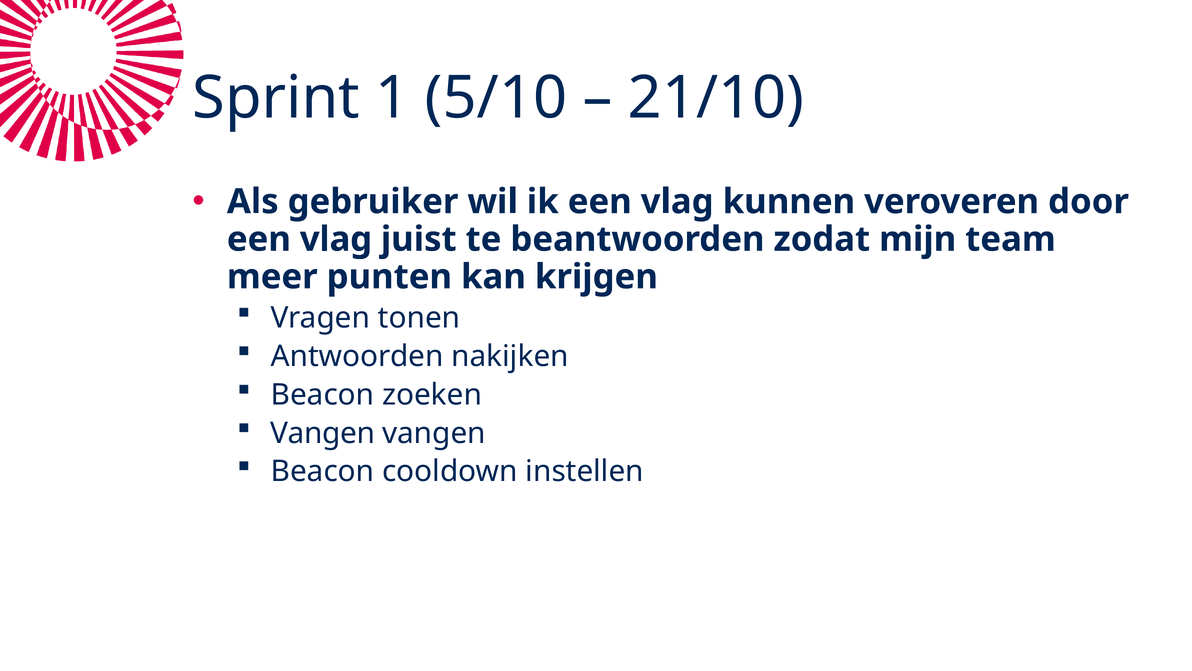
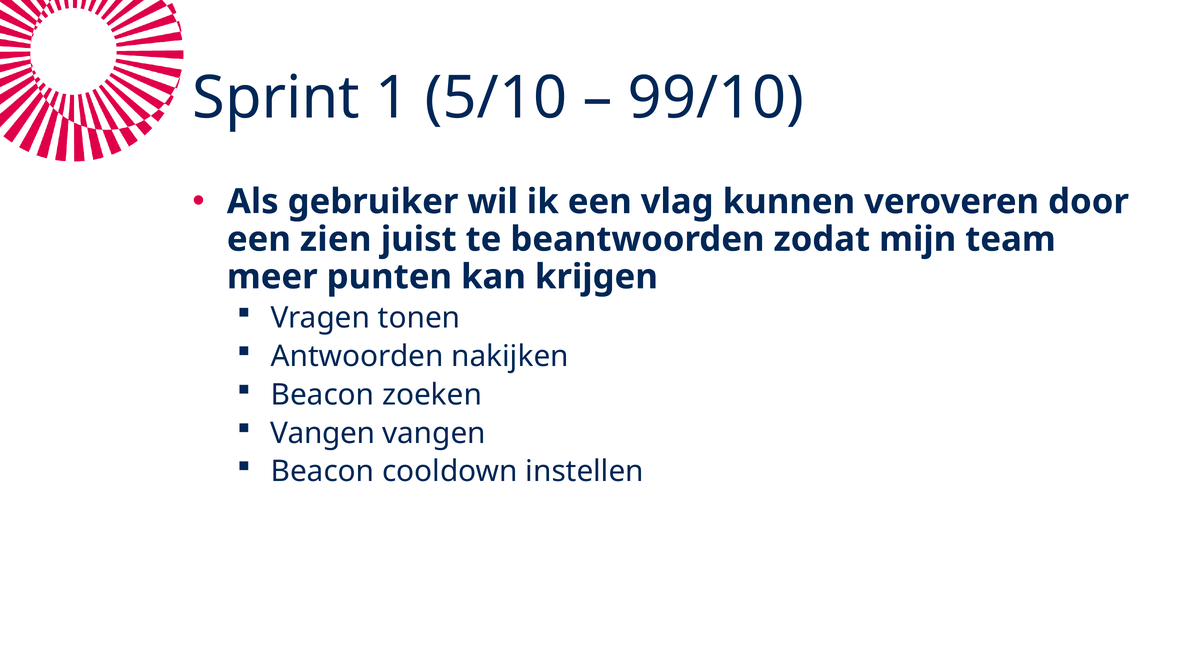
21/10: 21/10 -> 99/10 (716, 98)
vlag: vlag -> zien (336, 239)
